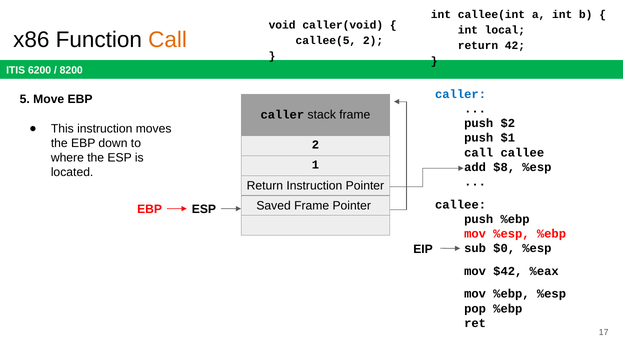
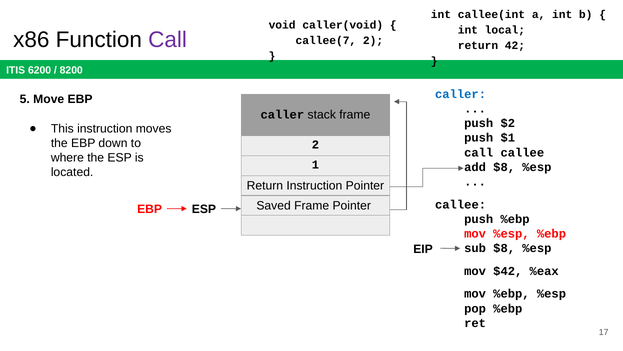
Call colour: orange -> purple (168, 40)
callee(5: callee(5 -> callee(7 (326, 40)
sub $0: $0 -> $8 (504, 248)
